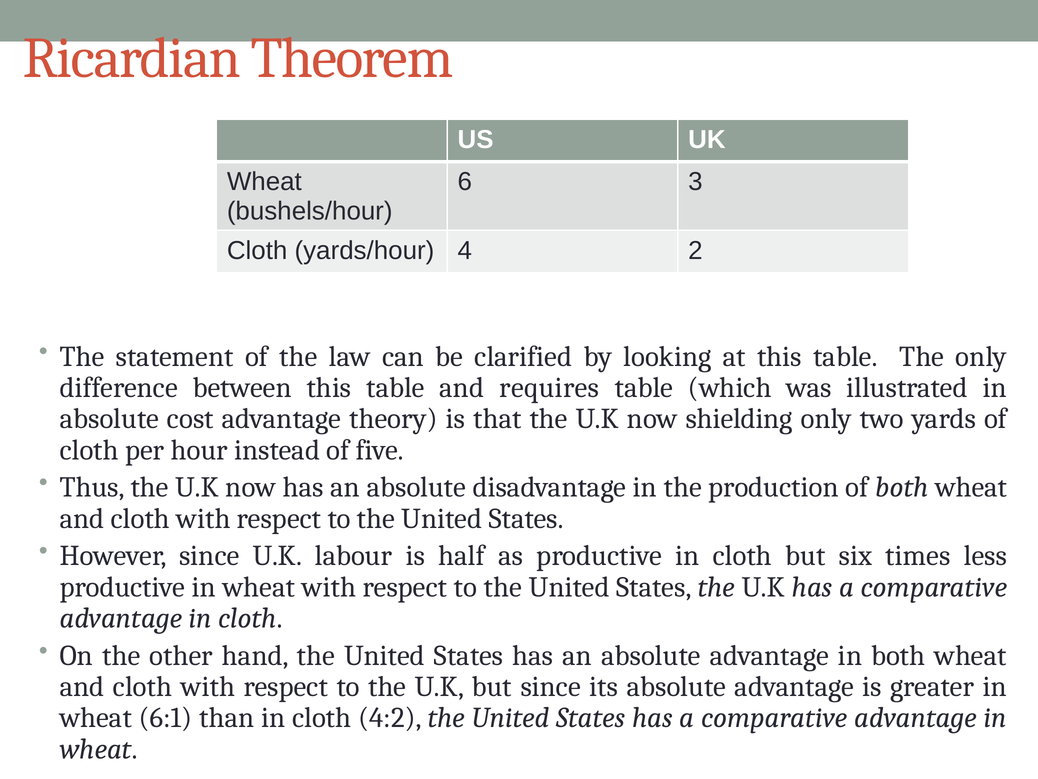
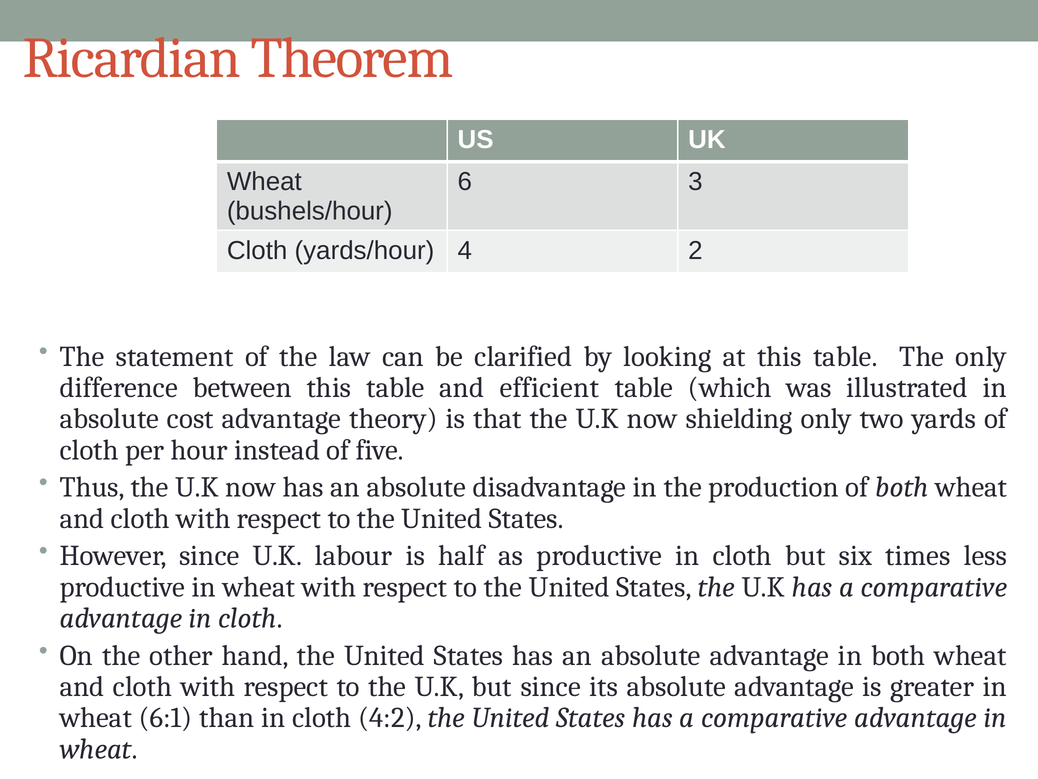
requires: requires -> efficient (549, 387)
